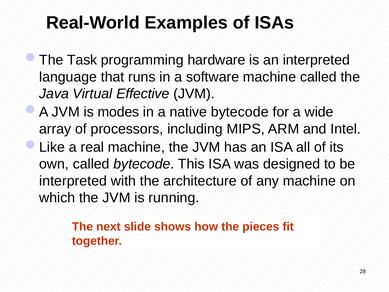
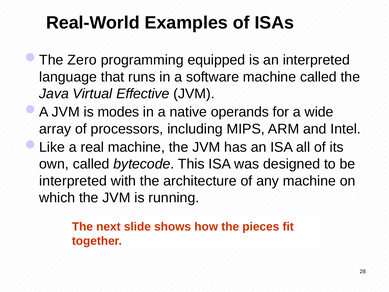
Task: Task -> Zero (82, 60)
hardware: hardware -> equipped (216, 60)
native bytecode: bytecode -> operands (240, 112)
